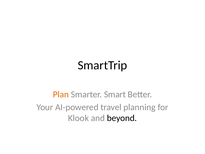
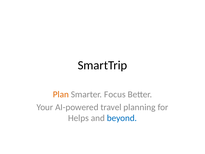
Smart: Smart -> Focus (115, 94)
Klook: Klook -> Helps (78, 118)
beyond colour: black -> blue (122, 118)
